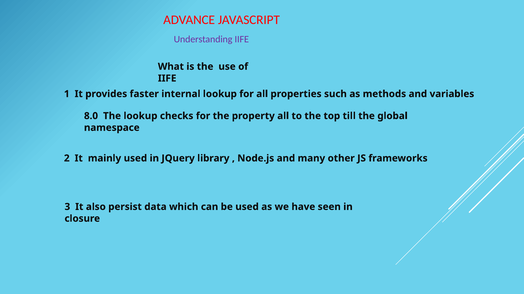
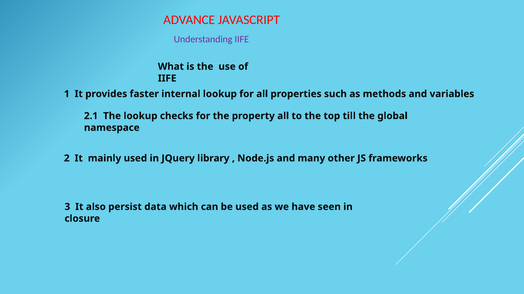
8.0: 8.0 -> 2.1 (91, 116)
